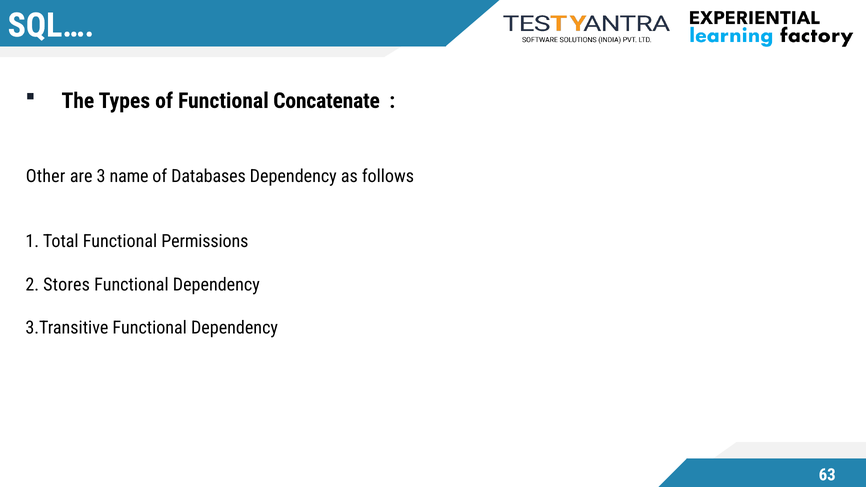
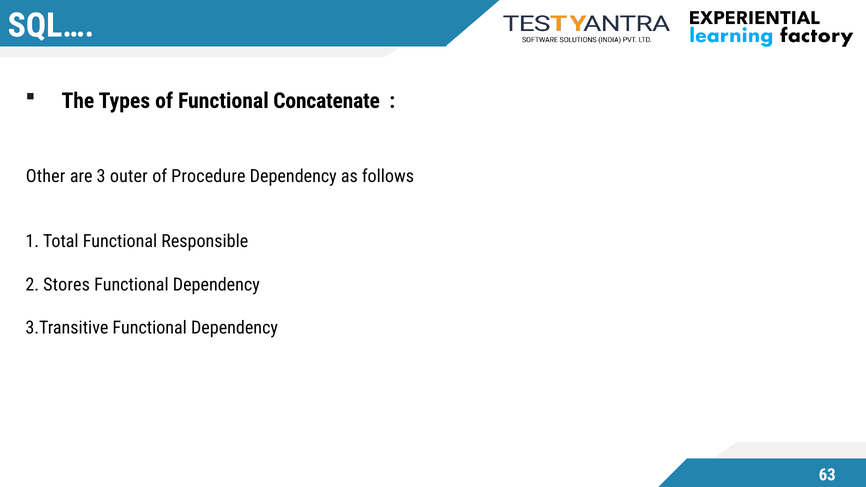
name: name -> outer (129, 176)
Databases: Databases -> Procedure (208, 176)
Permissions: Permissions -> Responsible (205, 241)
